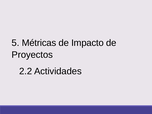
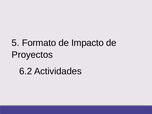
Métricas: Métricas -> Formato (39, 43)
2.2: 2.2 -> 6.2 (26, 71)
